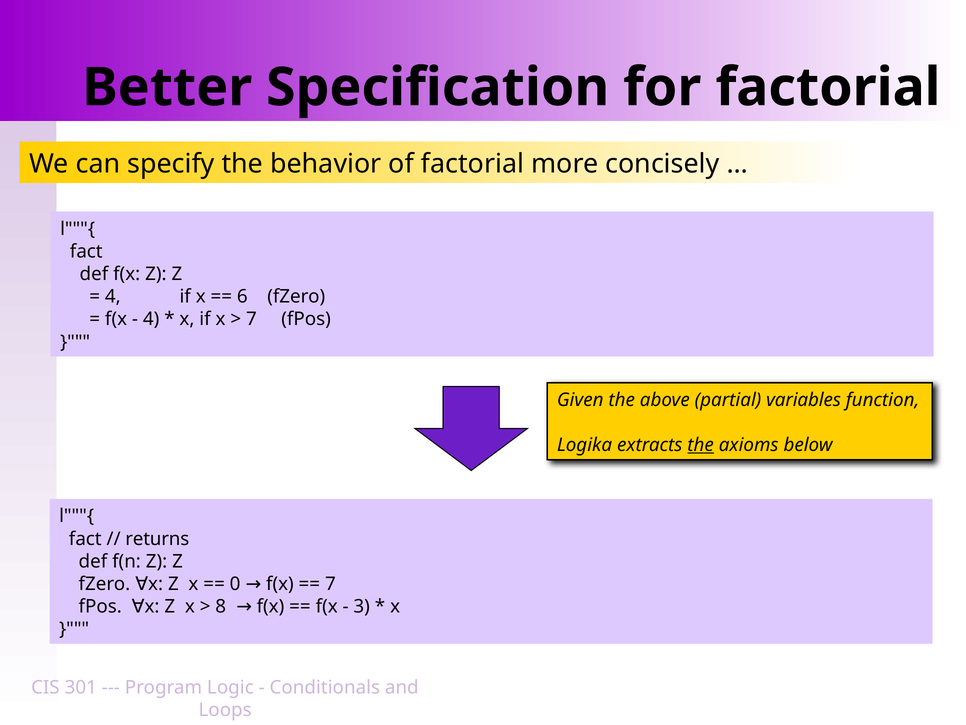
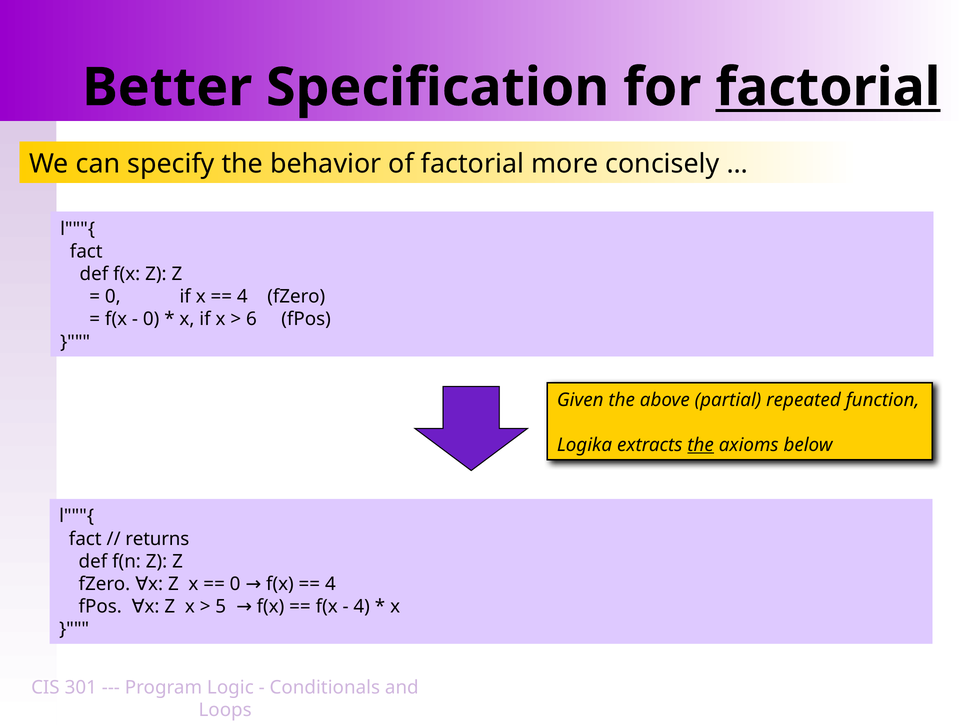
factorial underline: none -> present (828, 87)
4: 4 -> 0 (113, 296)
6: 6 -> 4 (242, 296)
4: 4 -> 0 (151, 319)
7: 7 -> 6 (251, 319)
variables: variables -> repeated (803, 400)
7: 7 -> 4 (330, 584)
8: 8 -> 5 (221, 606)
3: 3 -> 4 (362, 606)
